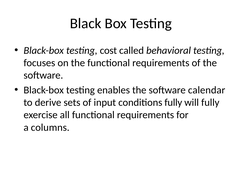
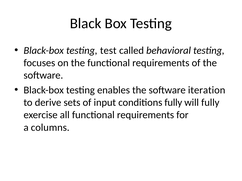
cost: cost -> test (108, 51)
calendar: calendar -> iteration (207, 90)
